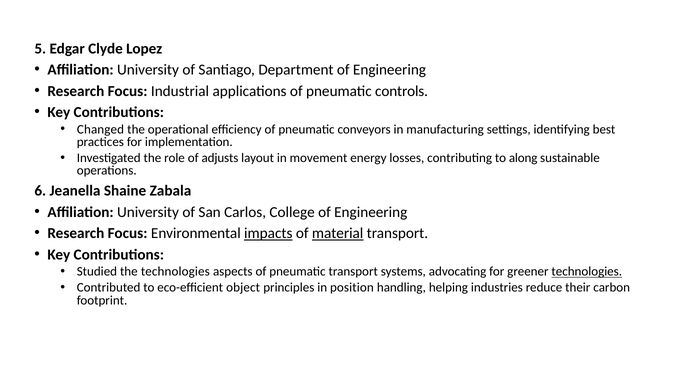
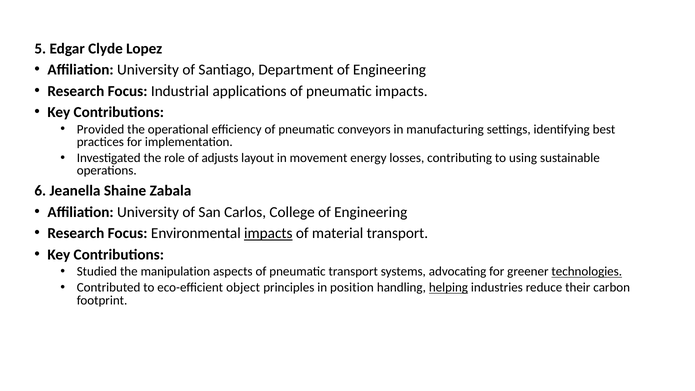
pneumatic controls: controls -> impacts (401, 91)
Changed: Changed -> Provided (101, 129)
along: along -> using (523, 158)
material underline: present -> none (338, 233)
the technologies: technologies -> manipulation (175, 272)
helping underline: none -> present (448, 288)
